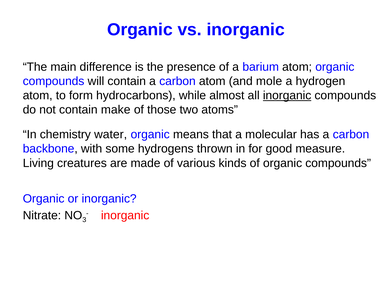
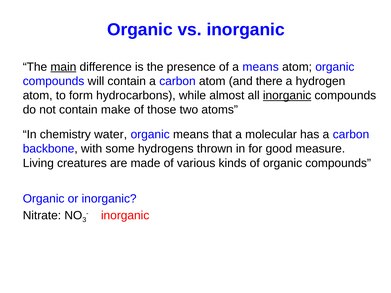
main underline: none -> present (63, 67)
a barium: barium -> means (261, 67)
mole: mole -> there (269, 81)
